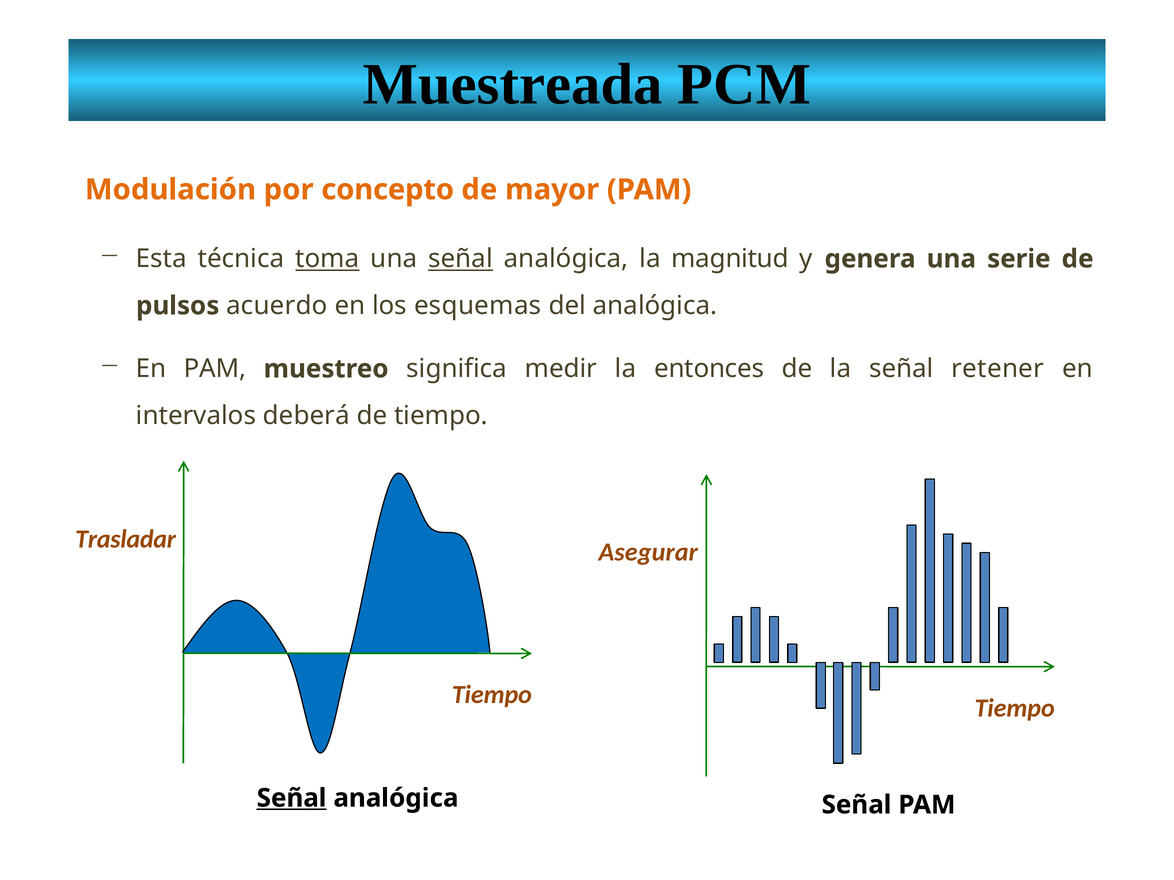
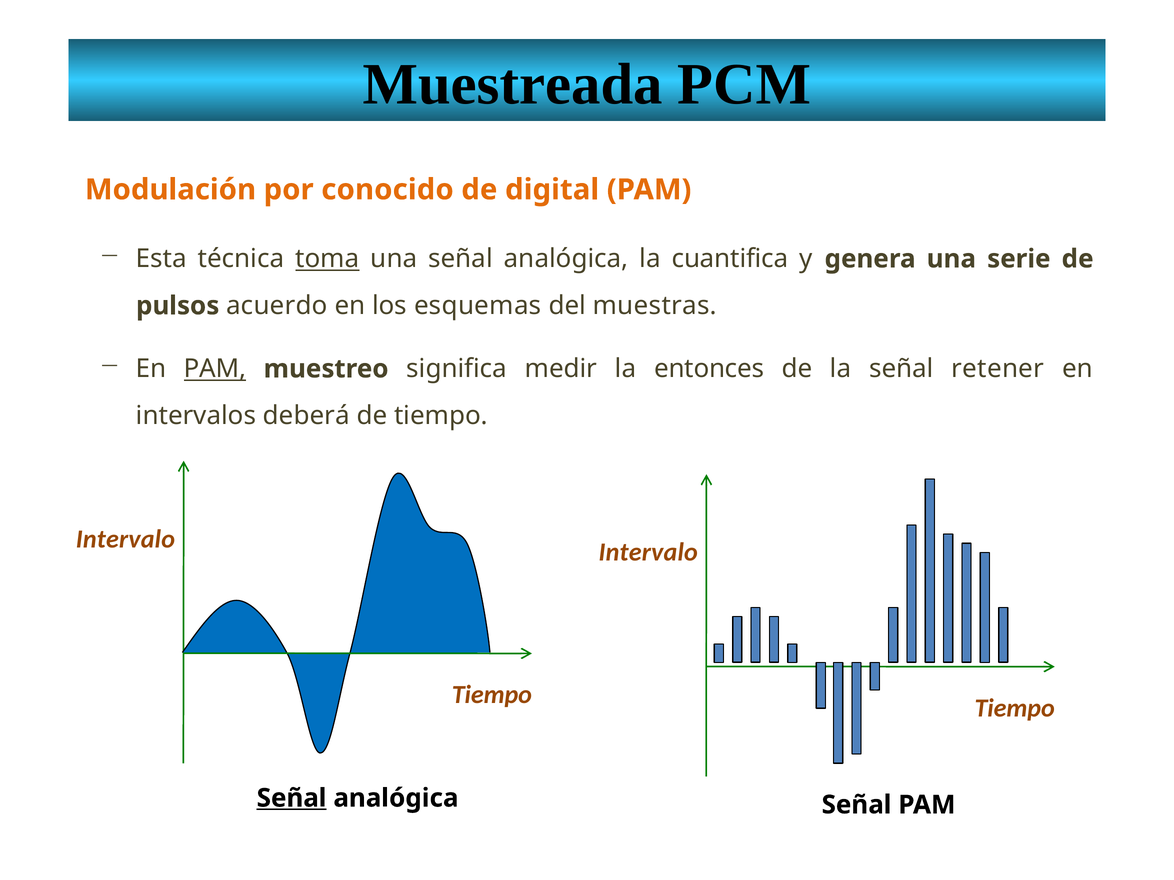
concepto: concepto -> conocido (388, 190)
mayor: mayor -> digital (552, 190)
señal underline: present -> none (461, 259)
magnitud: magnitud -> cuantifica (730, 259)
del analógica: analógica -> muestras (655, 306)
PAM underline: none -> present (215, 369)
Trasladar: Trasladar -> Intervalo (125, 539)
Asegurar: Asegurar -> Intervalo (648, 553)
